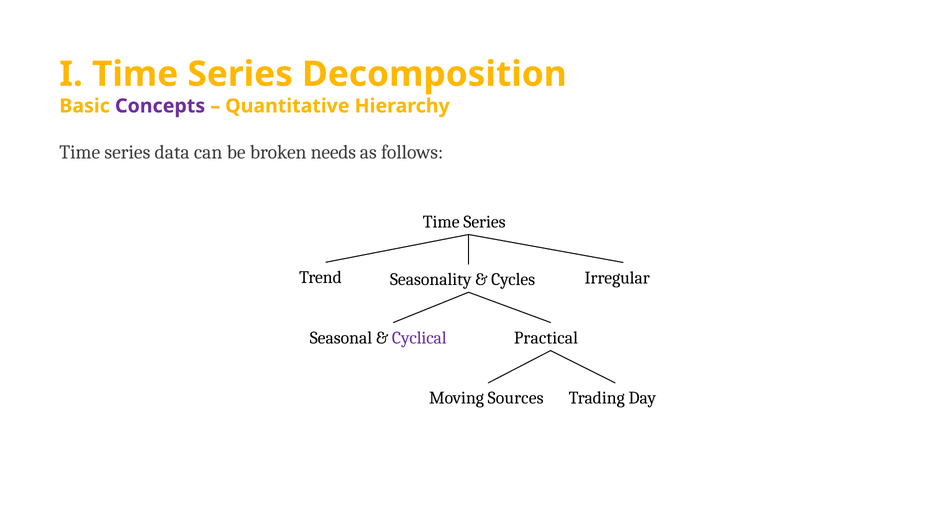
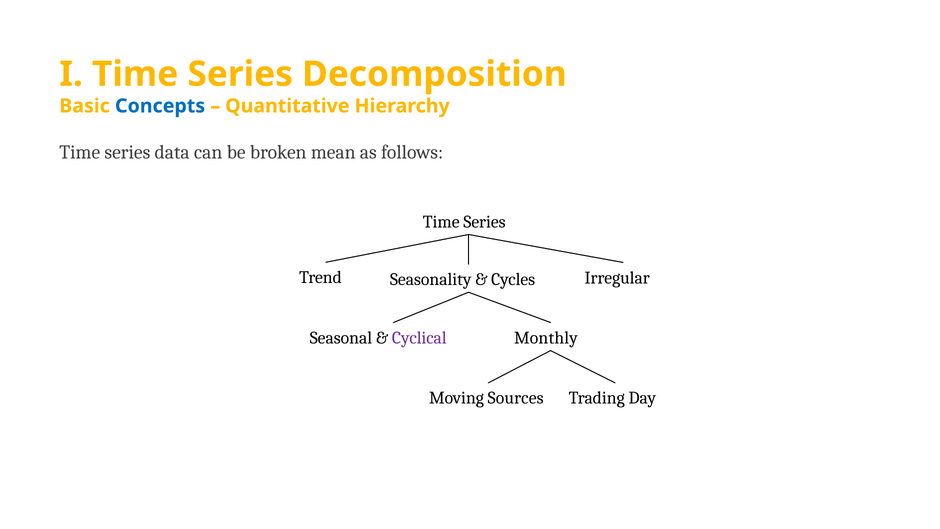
Concepts colour: purple -> blue (160, 106)
needs: needs -> mean (333, 152)
Practical: Practical -> Monthly (546, 338)
